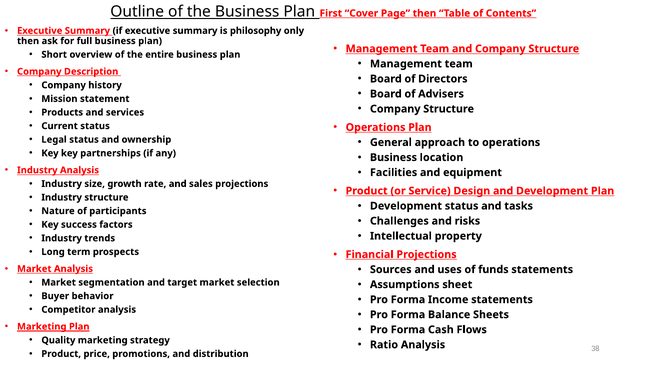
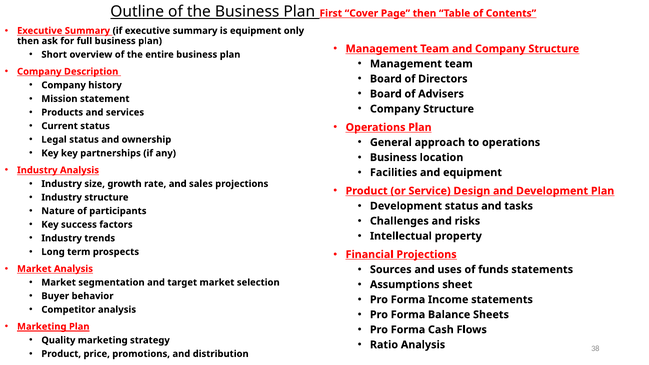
is philosophy: philosophy -> equipment (256, 31)
